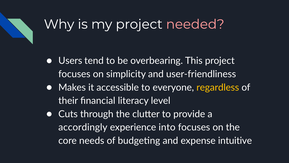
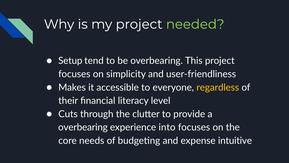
needed colour: pink -> light green (195, 24)
Users: Users -> Setup (70, 61)
accordingly: accordingly -> overbearing (83, 127)
